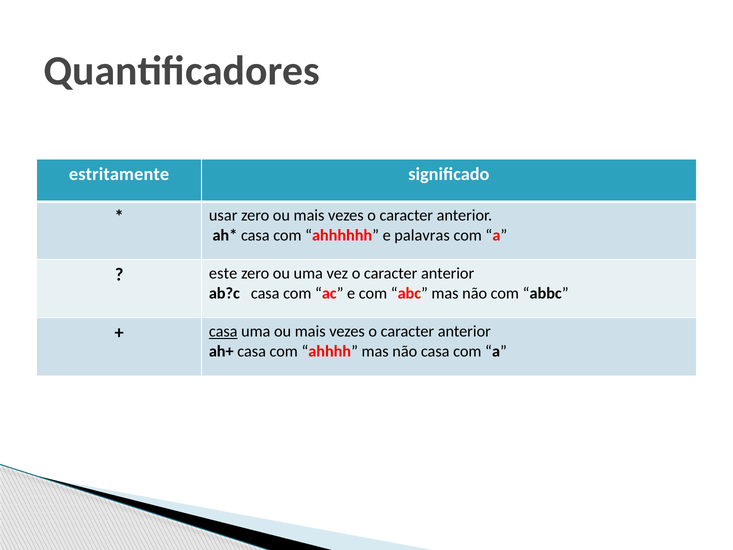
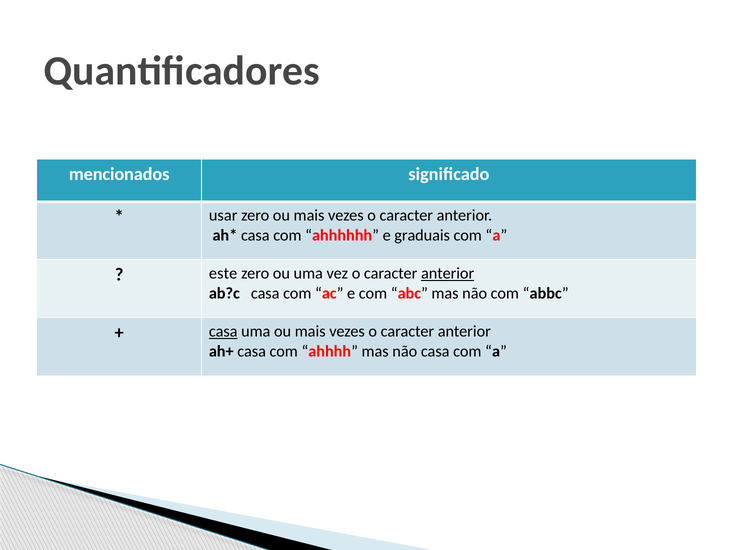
estritamente: estritamente -> mencionados (119, 174)
palavras: palavras -> graduais (422, 235)
anterior underline: none -> present (448, 273)
